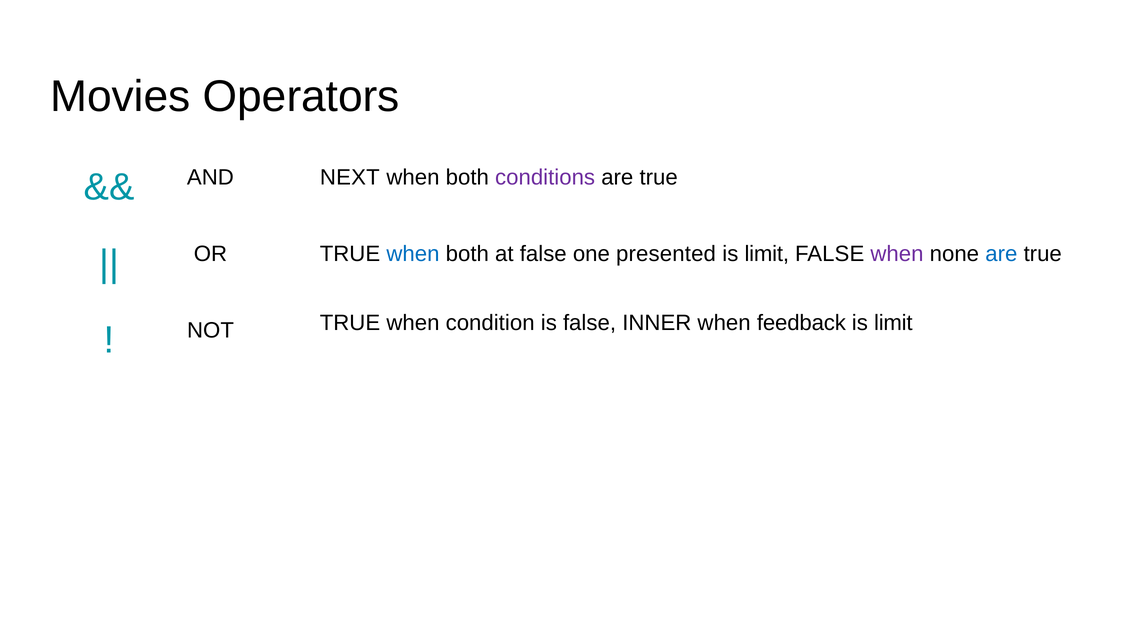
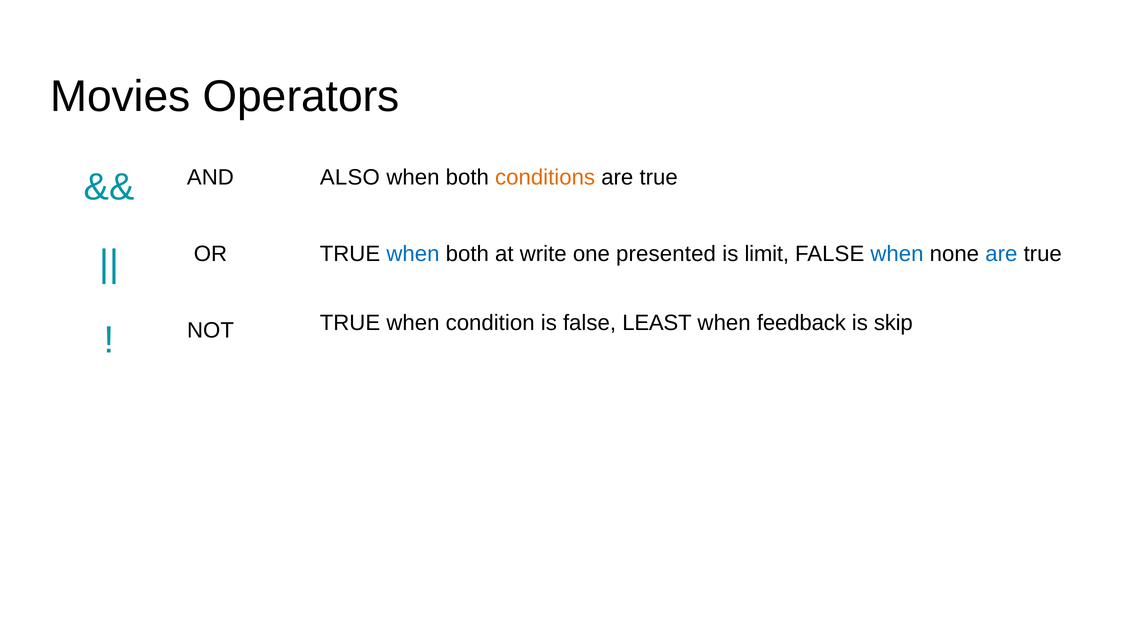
NEXT: NEXT -> ALSO (350, 178)
conditions colour: purple -> orange (545, 178)
at false: false -> write (543, 254)
when colour: purple -> blue (897, 254)
INNER: INNER -> LEAST (657, 323)
limit: limit -> skip (893, 323)
